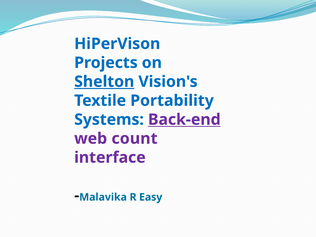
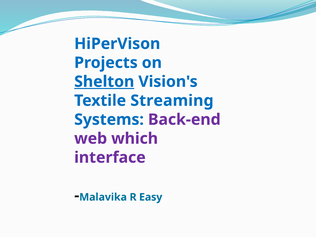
Portability: Portability -> Streaming (172, 101)
Back-end underline: present -> none (184, 120)
count: count -> which (135, 139)
